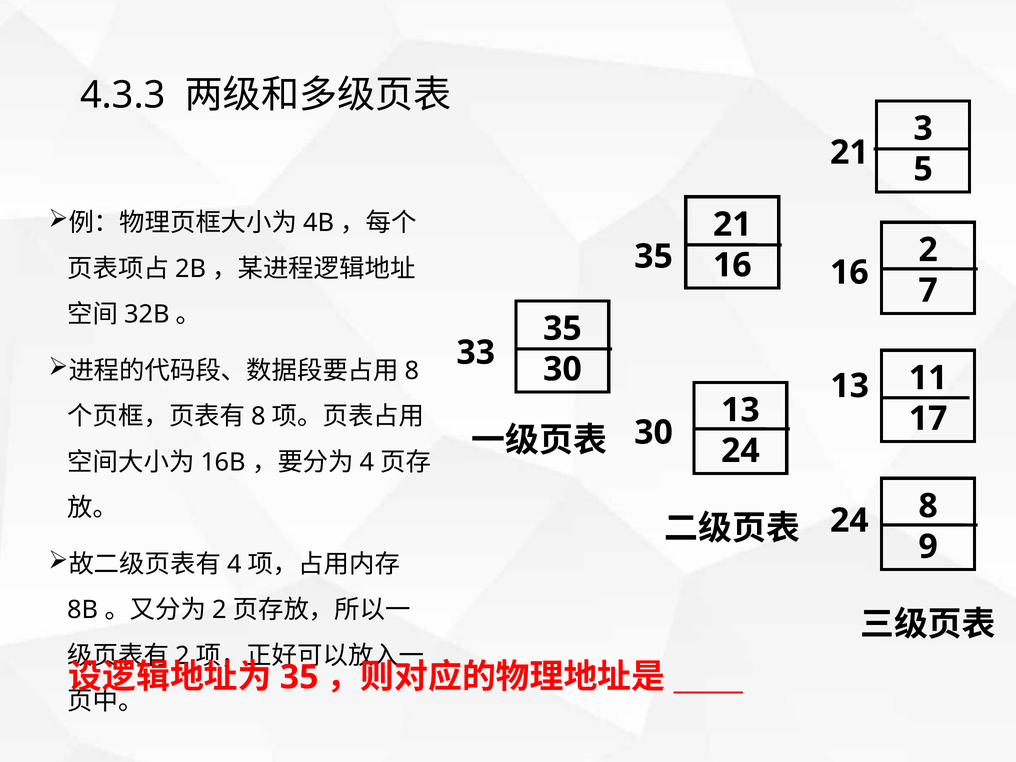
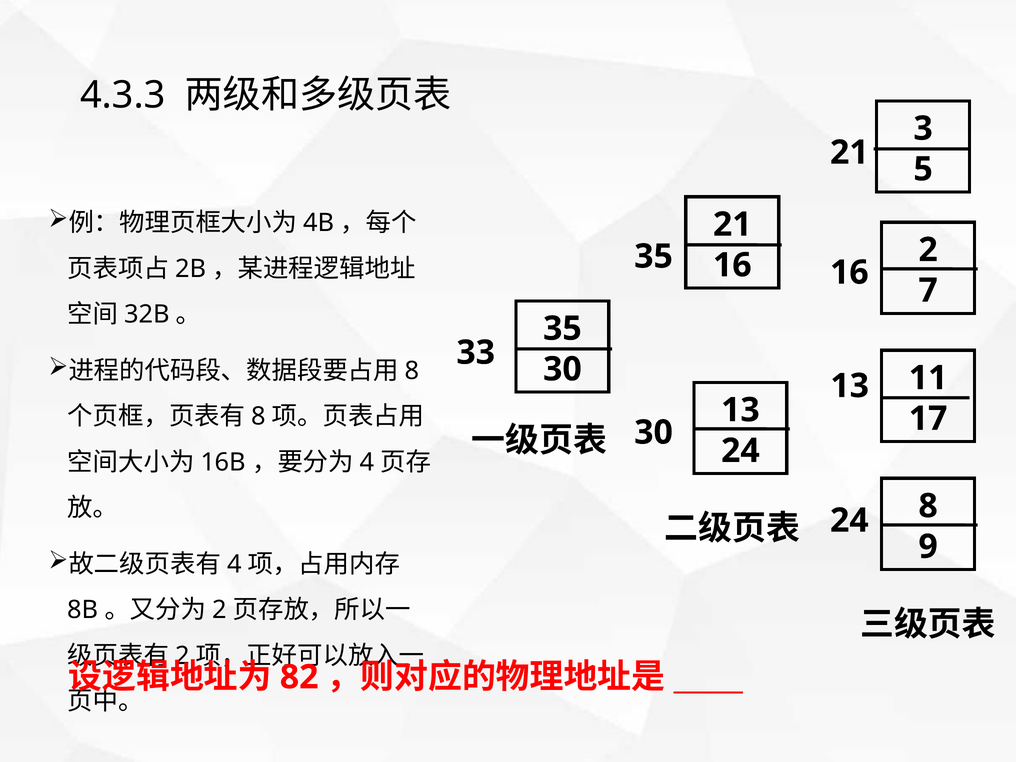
35: 35 -> 82 (299, 677)
